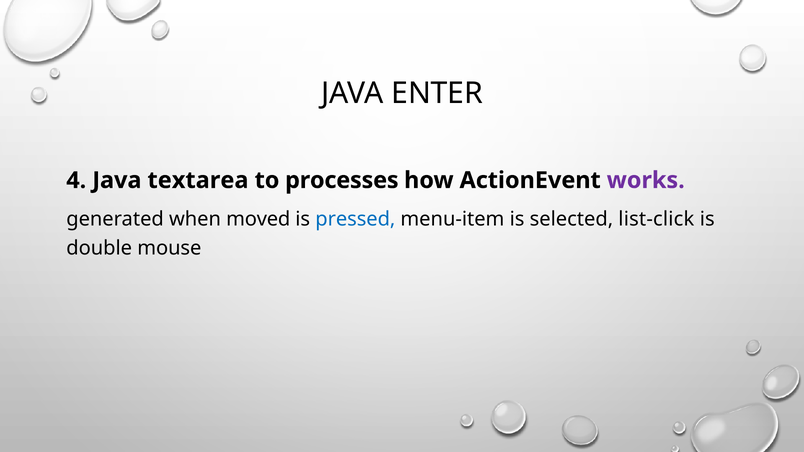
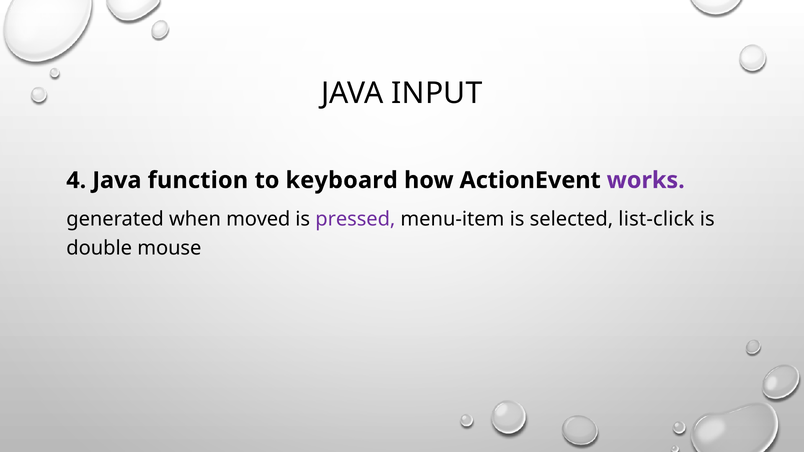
ENTER: ENTER -> INPUT (437, 93)
textarea: textarea -> function (198, 180)
processes: processes -> keyboard (342, 180)
pressed colour: blue -> purple (355, 219)
